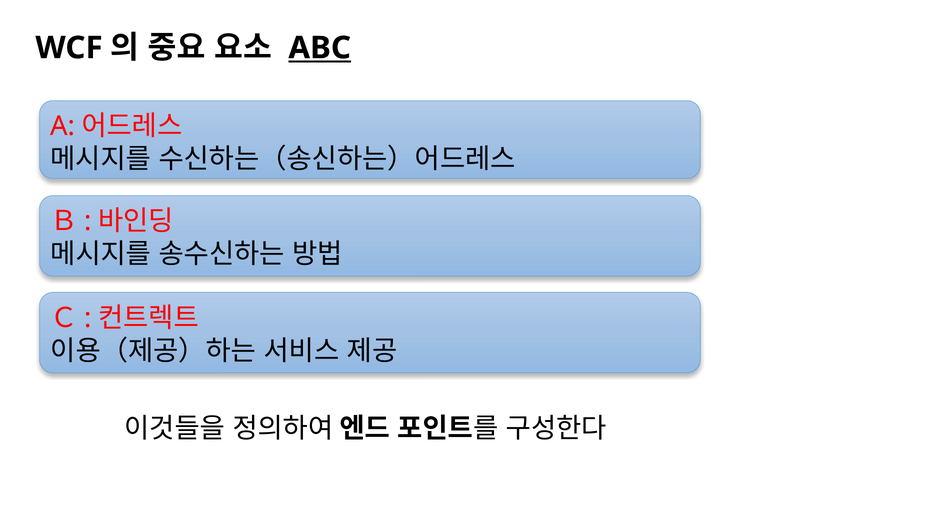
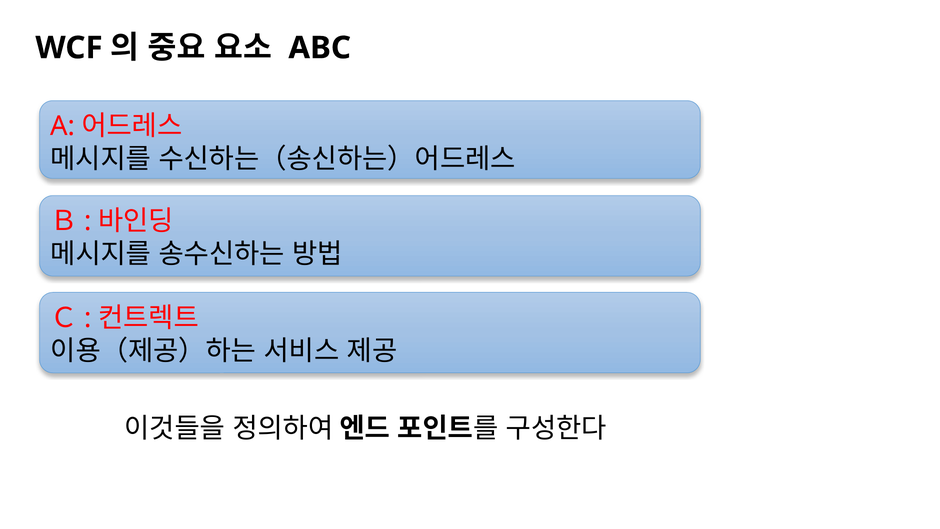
ABC underline: present -> none (320, 48)
